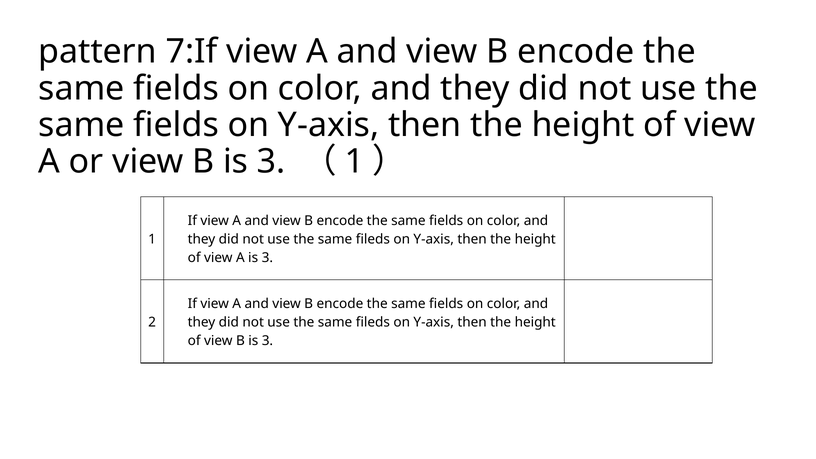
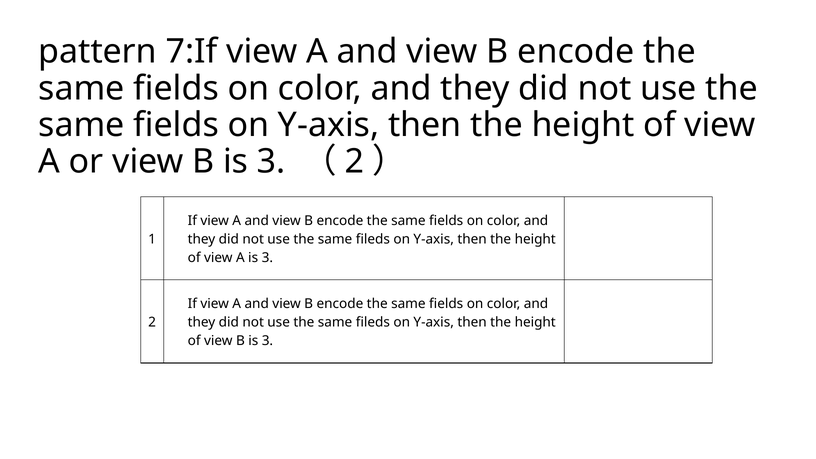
1: 1 -> 2 (354, 162)
